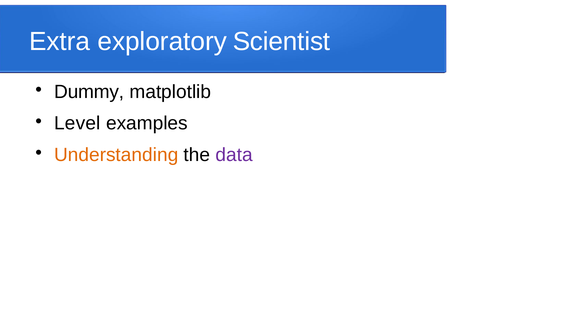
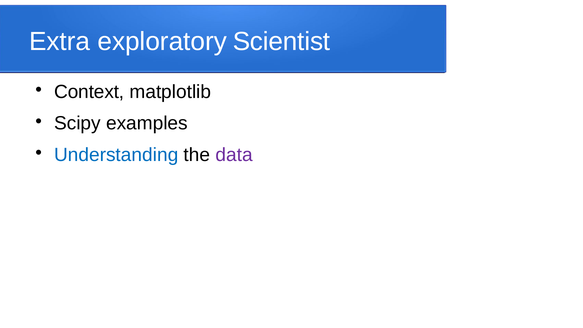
Dummy: Dummy -> Context (89, 92)
Level: Level -> Scipy (77, 123)
Understanding colour: orange -> blue (116, 155)
